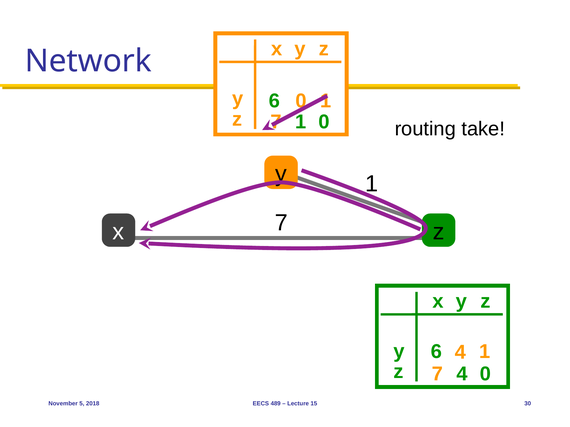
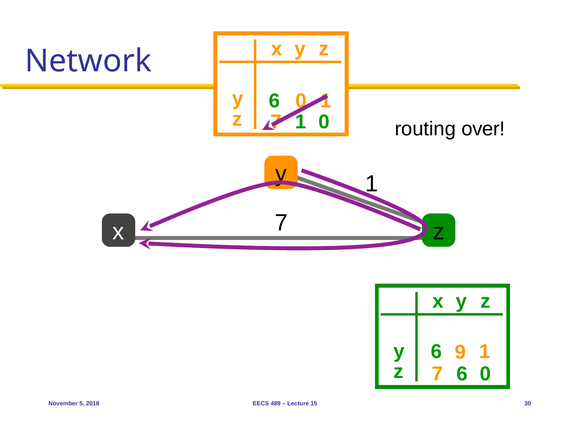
take: take -> over (483, 129)
6 4: 4 -> 9 (460, 353)
7 4: 4 -> 6 (462, 374)
